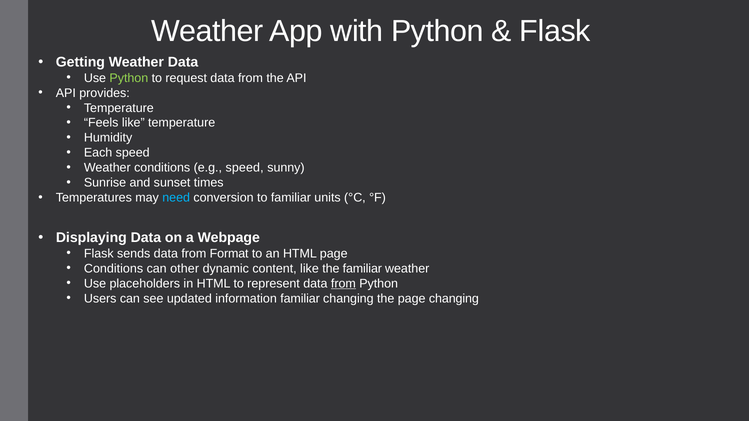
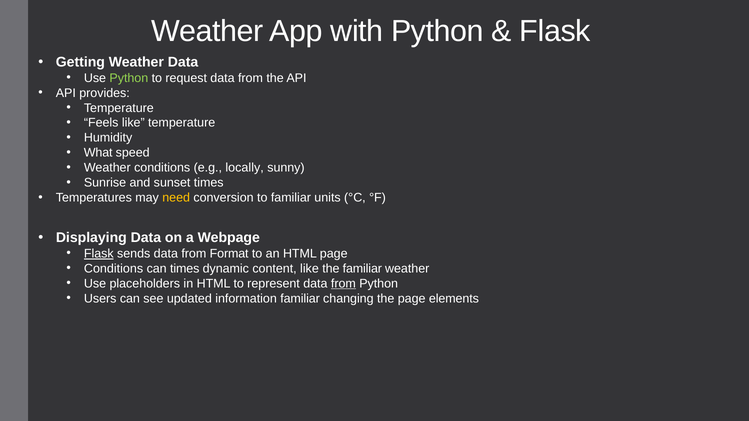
Each: Each -> What (98, 153)
e.g speed: speed -> locally (245, 168)
need colour: light blue -> yellow (176, 198)
Flask underline: none -> present (99, 254)
can other: other -> times (185, 269)
page changing: changing -> elements (454, 299)
